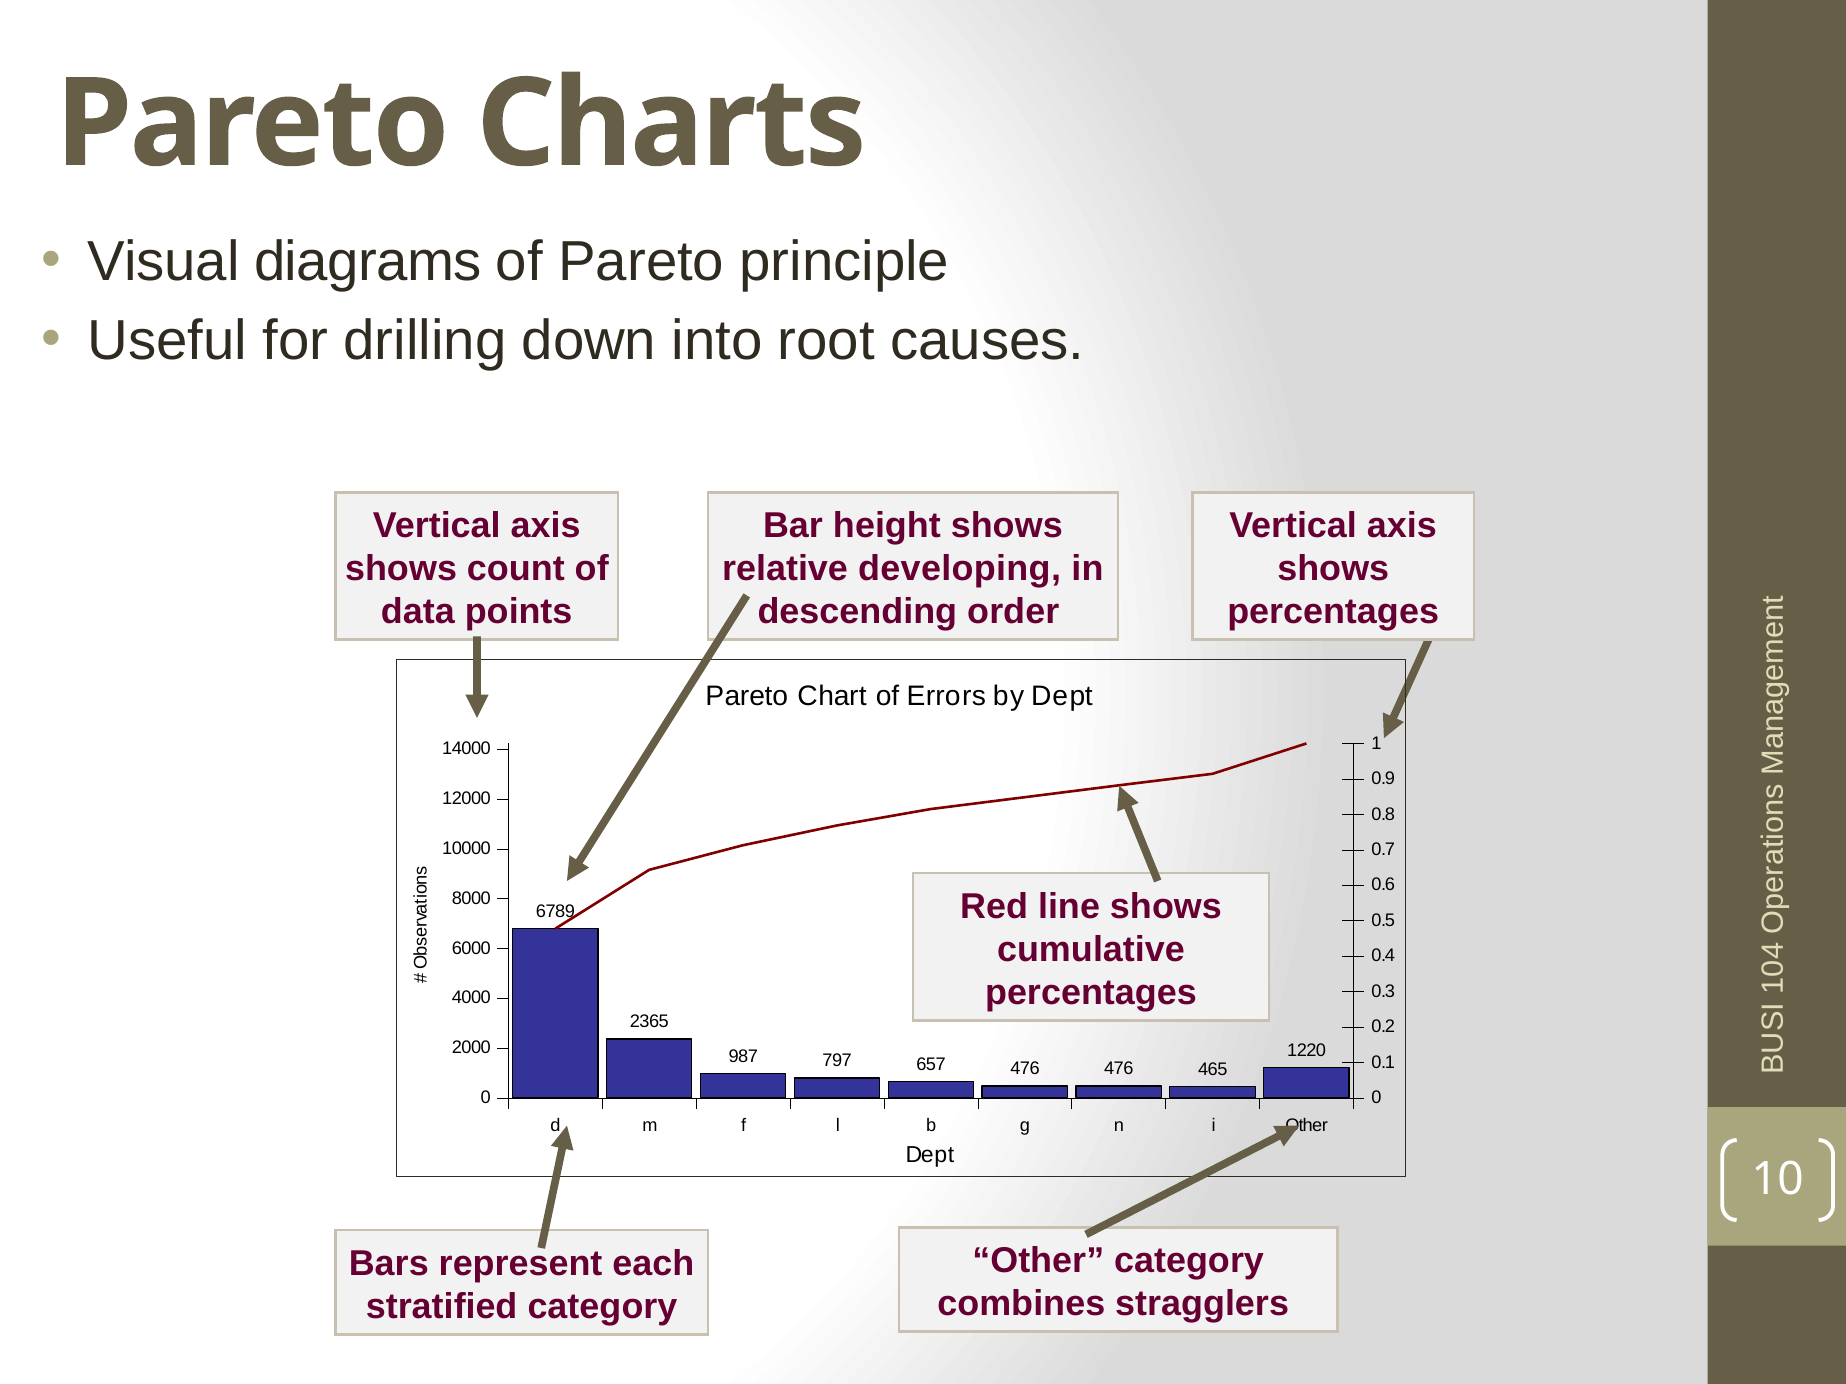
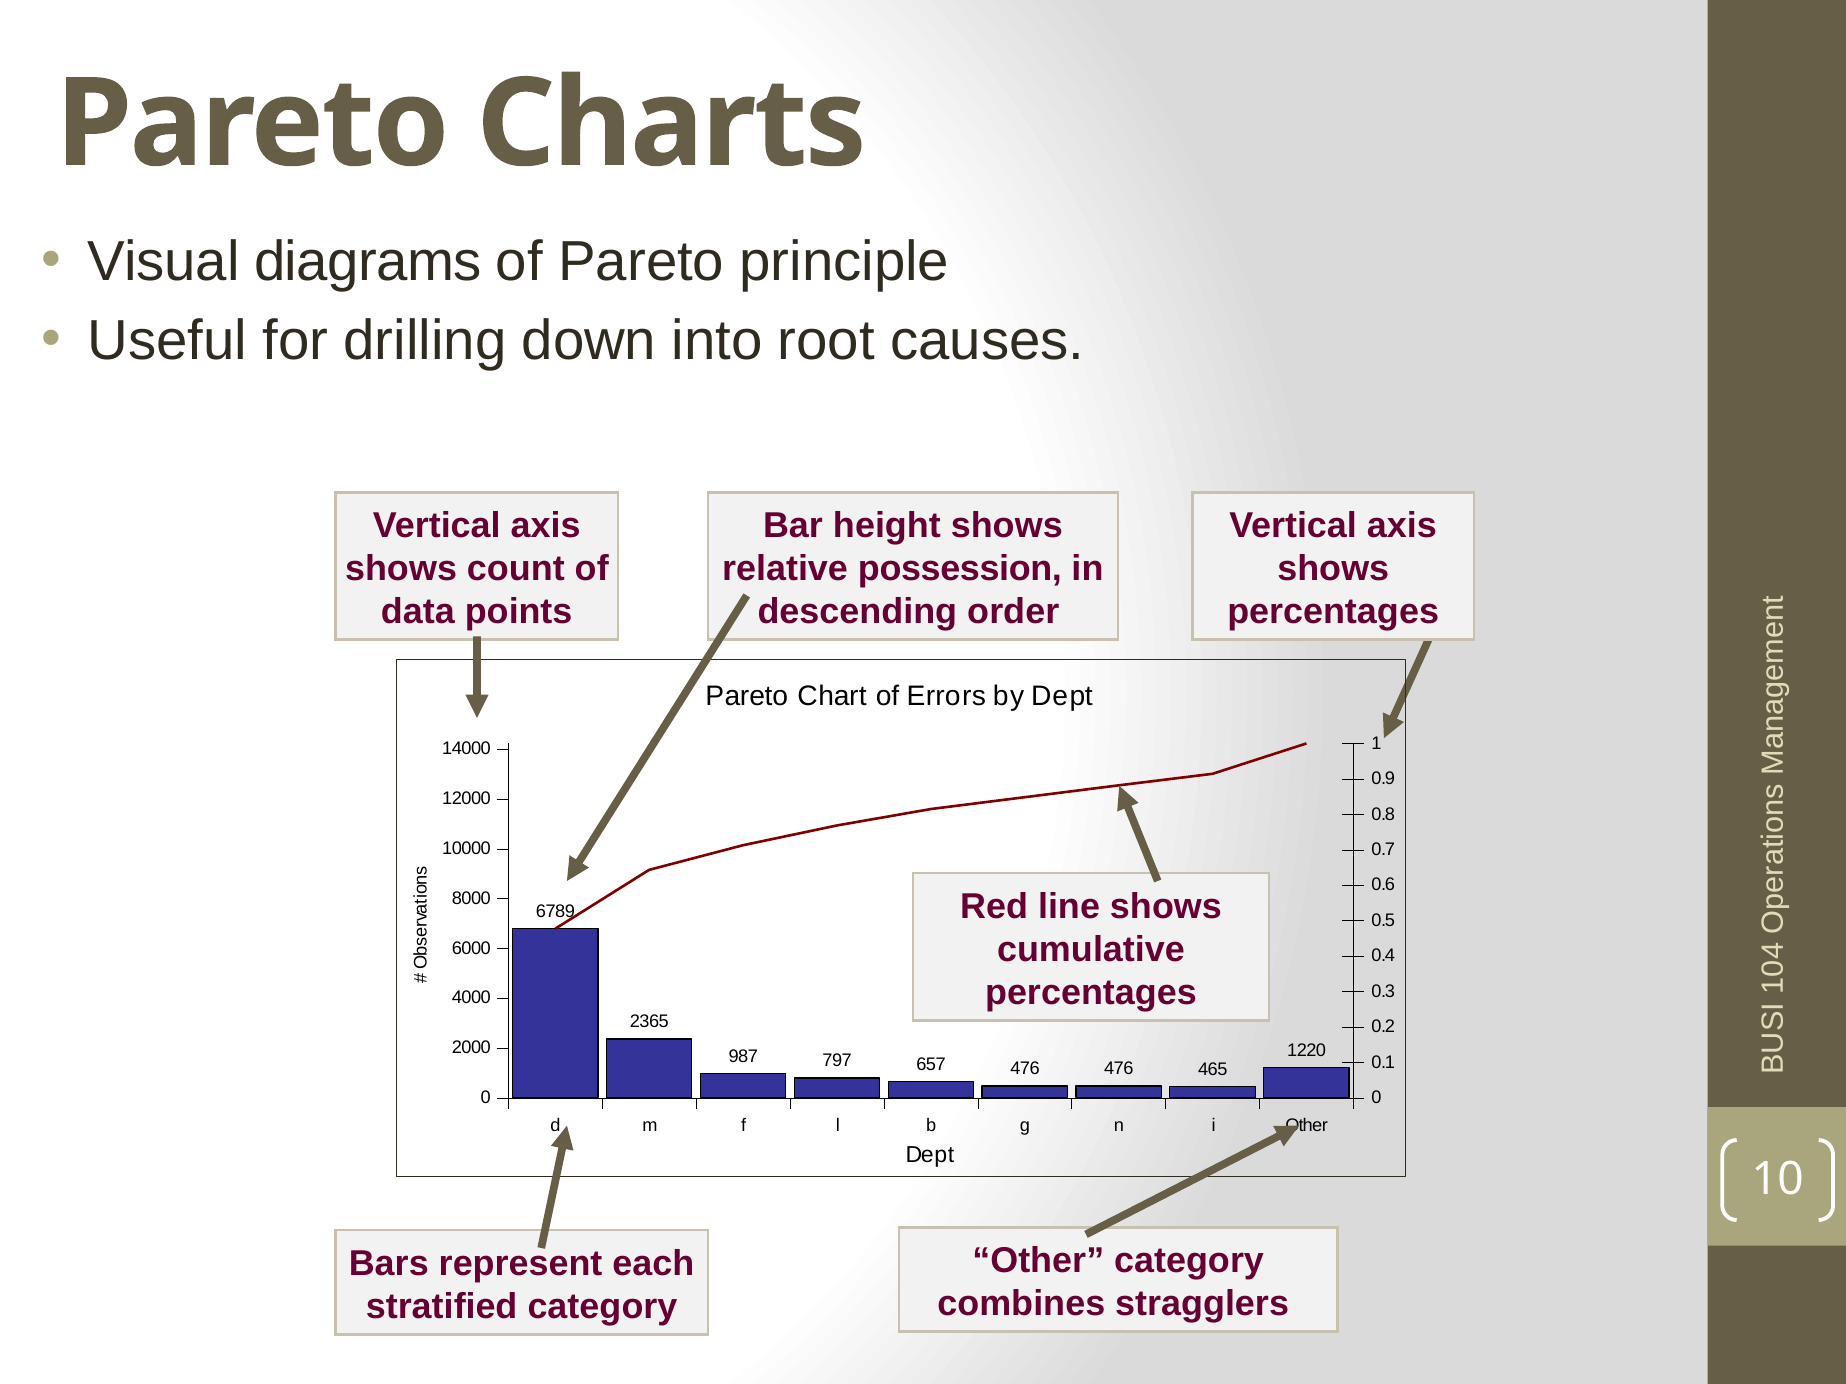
developing: developing -> possession (960, 569)
